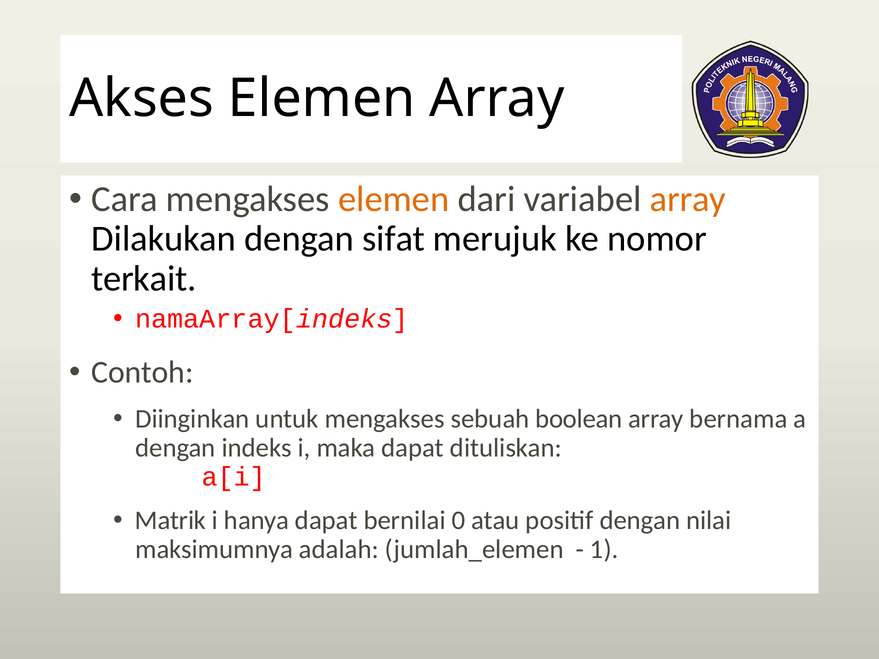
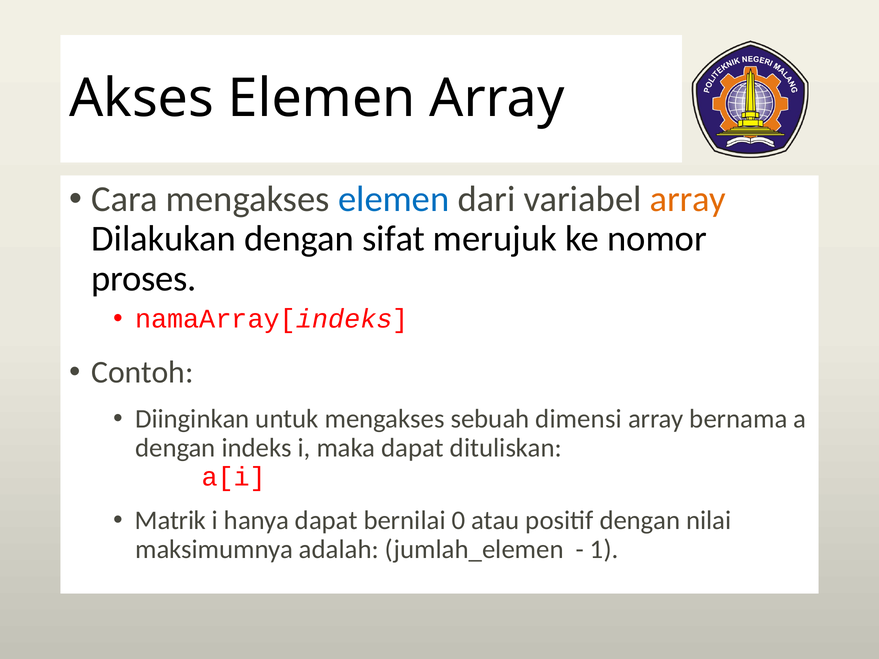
elemen colour: orange -> blue (394, 199)
terkait: terkait -> proses (144, 279)
boolean: boolean -> dimensi (579, 419)
